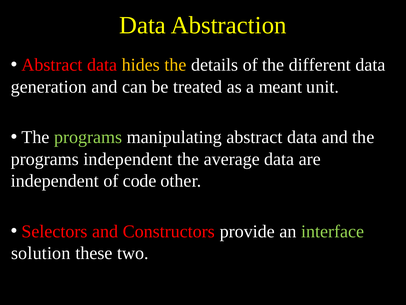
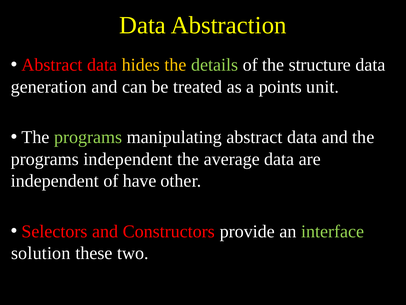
details colour: white -> light green (215, 65)
different: different -> structure (320, 65)
meant: meant -> points (280, 87)
code: code -> have (140, 180)
